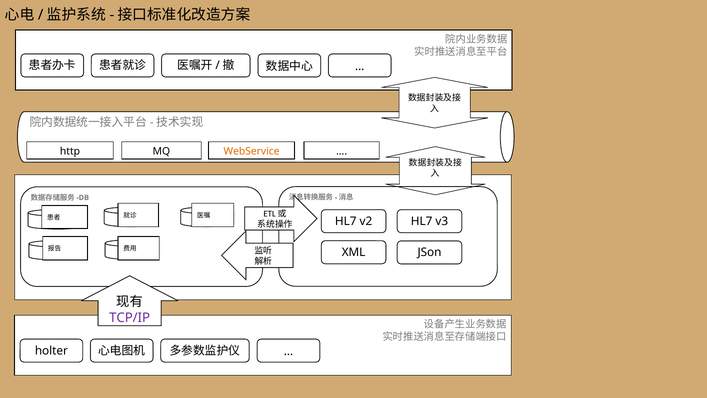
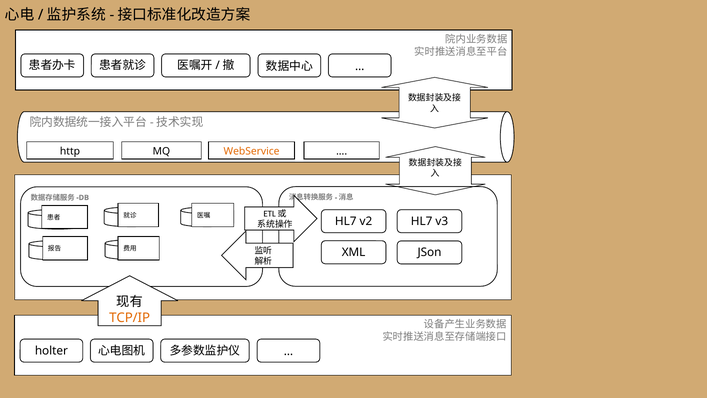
TCP/IP colour: purple -> orange (130, 317)
